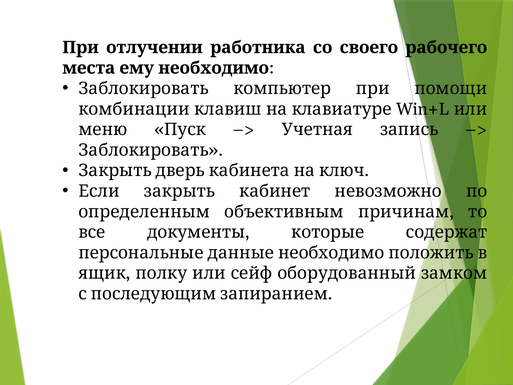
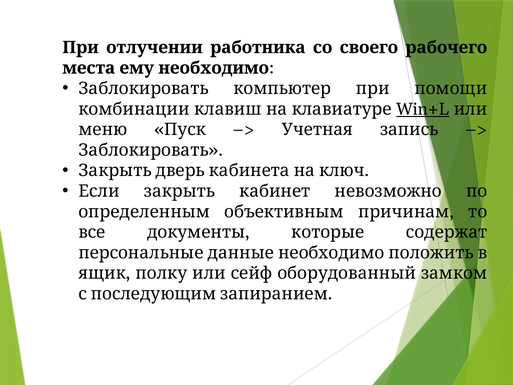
Win+L underline: none -> present (423, 109)
